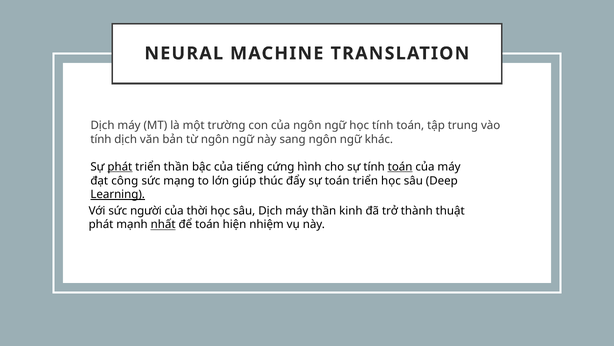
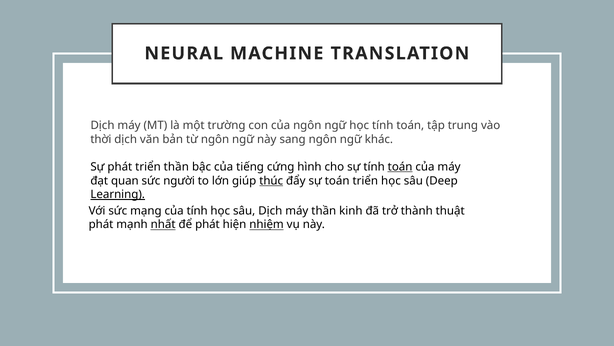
tính: tính -> thời (101, 139)
phát underline: present -> none (120, 167)
công: công -> quan (125, 180)
mạng: mạng -> người (179, 180)
thúc underline: none -> present (271, 180)
người: người -> mạng (146, 210)
của thời: thời -> tính (197, 210)
để toán: toán -> phát (207, 224)
nhiệm underline: none -> present (267, 224)
